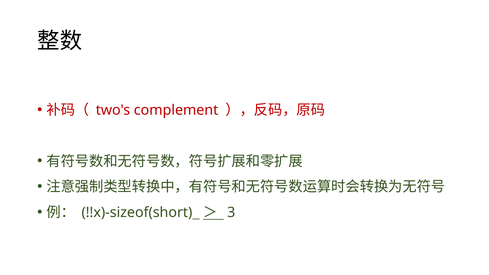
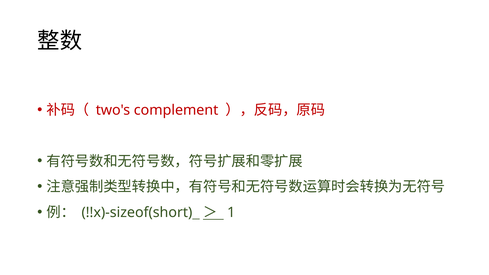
3: 3 -> 1 (231, 213)
